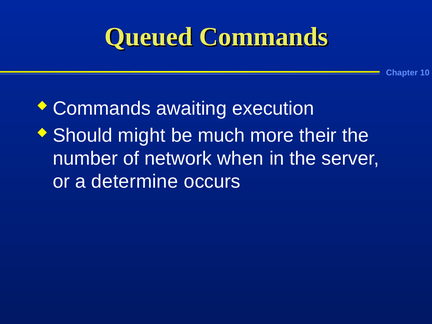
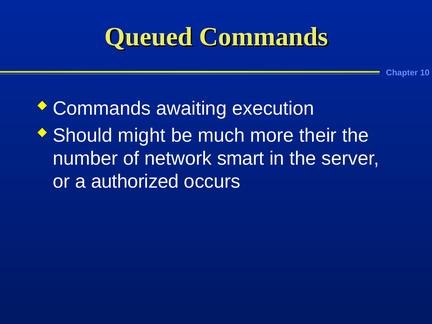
when: when -> smart (241, 158)
determine: determine -> authorized (135, 182)
